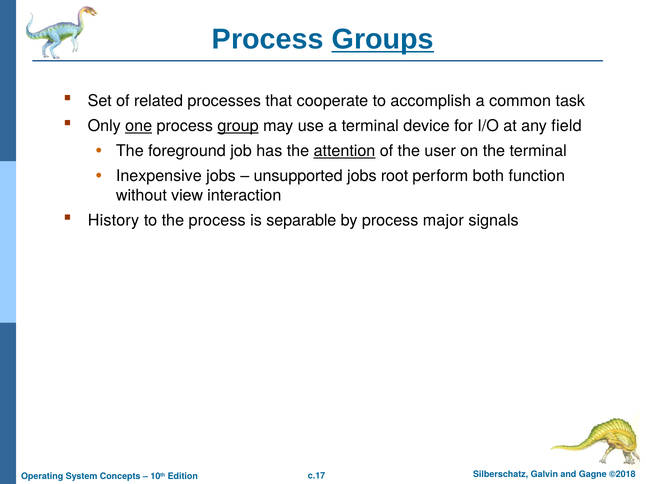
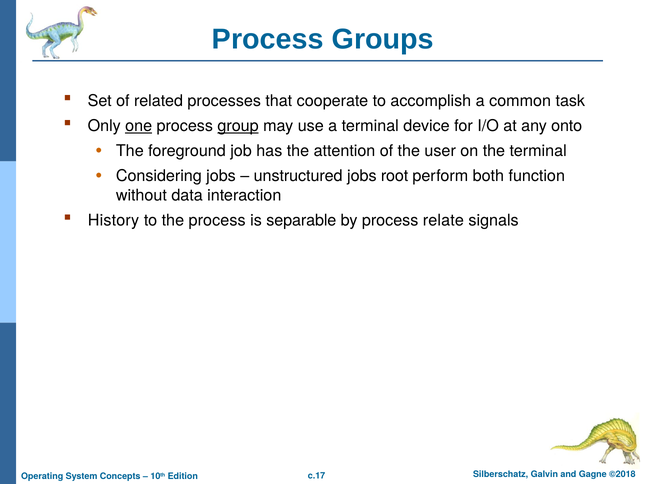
Groups underline: present -> none (383, 39)
field: field -> onto (567, 126)
attention underline: present -> none (344, 151)
Inexpensive: Inexpensive -> Considering (159, 176)
unsupported: unsupported -> unstructured (298, 176)
view: view -> data (187, 196)
major: major -> relate (443, 221)
